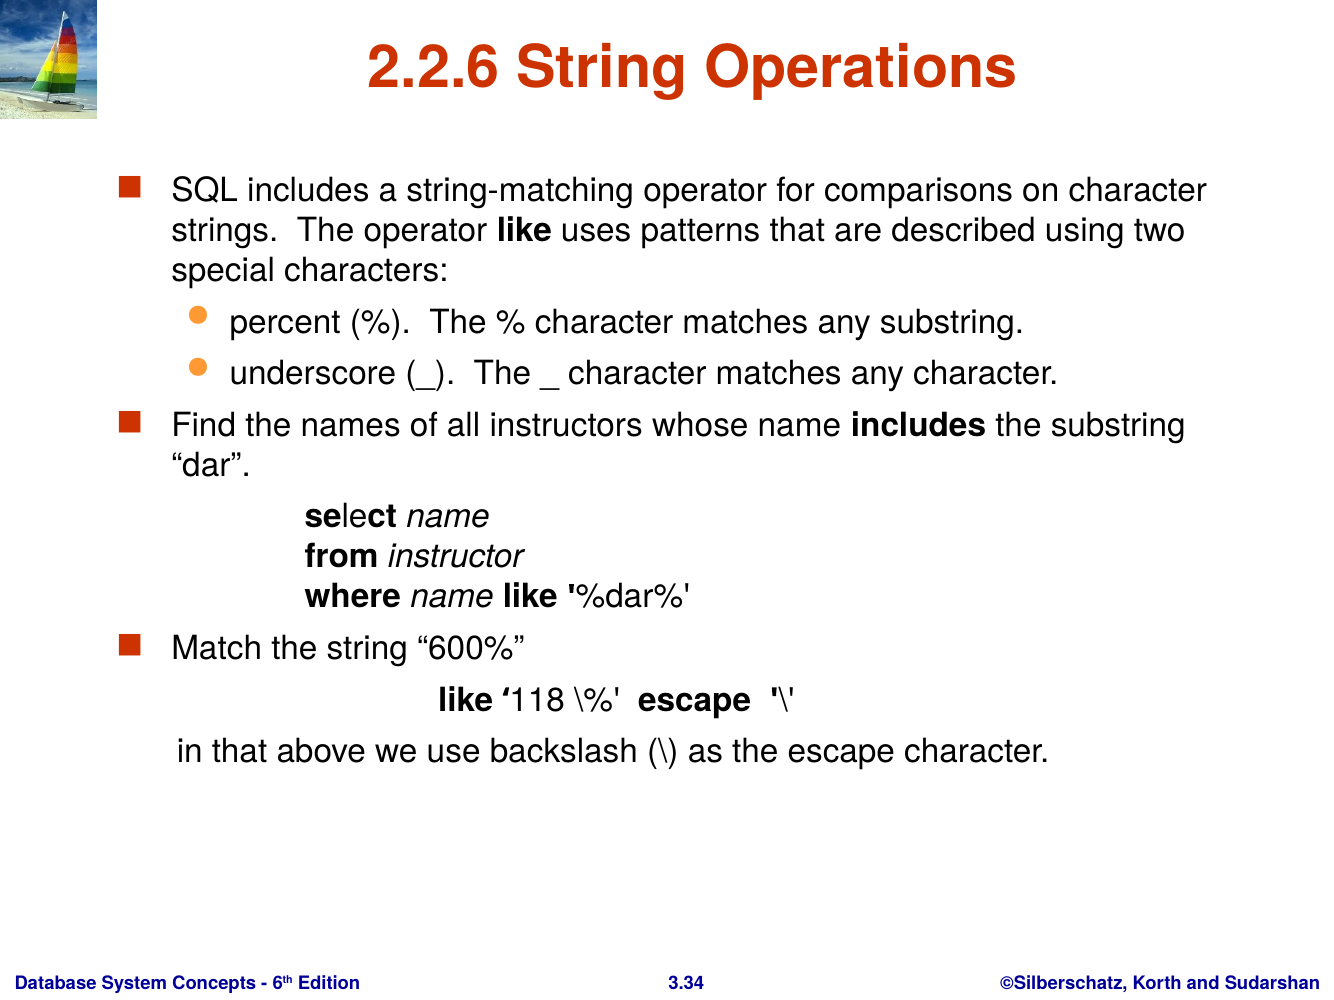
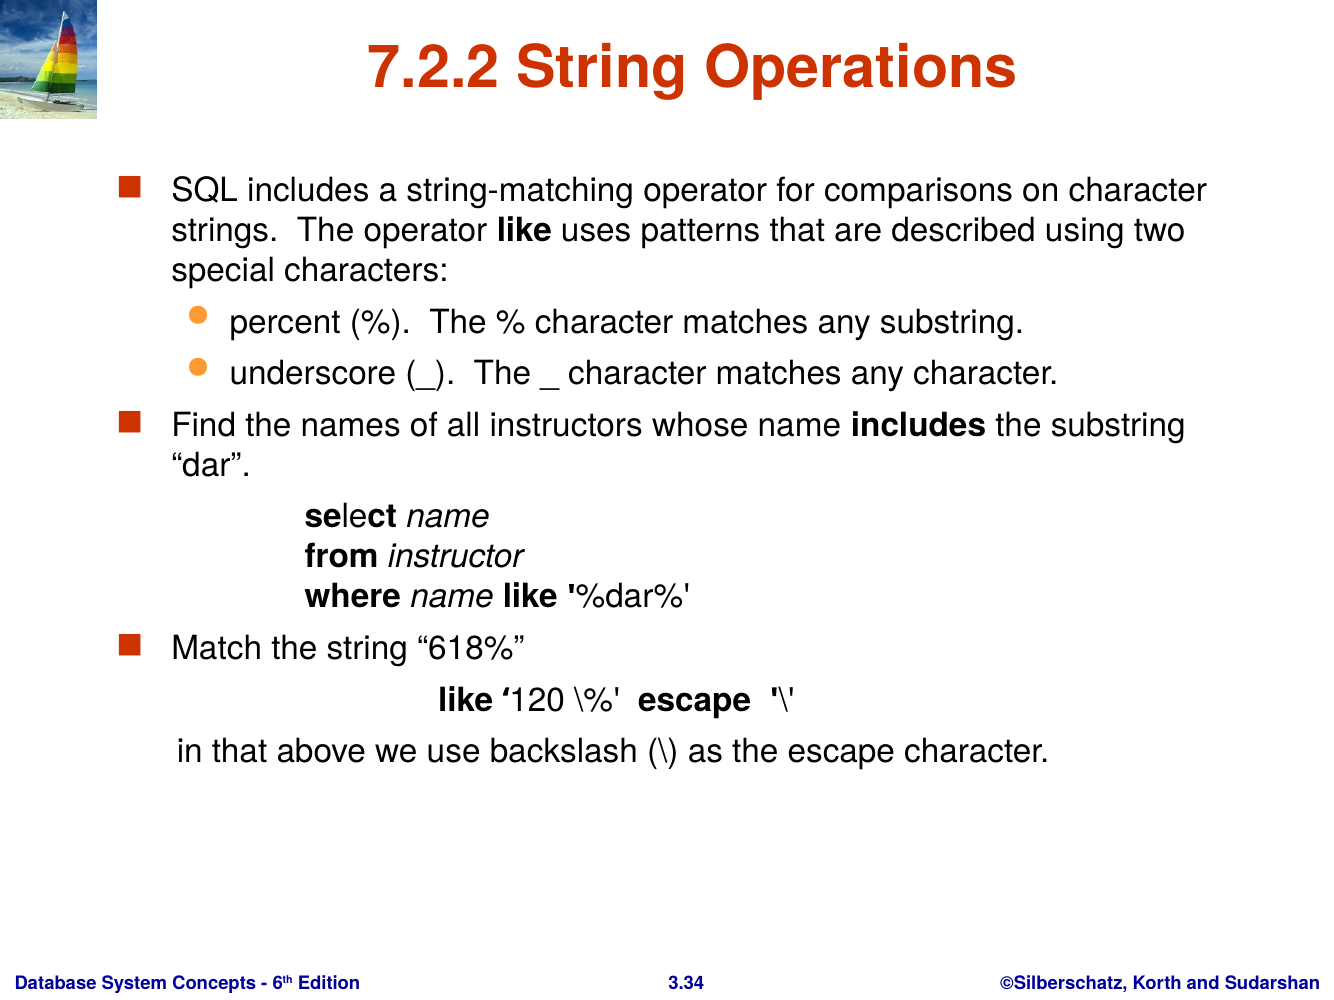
2.2.6: 2.2.6 -> 7.2.2 (434, 68)
600%: 600% -> 618% (471, 649)
118: 118 -> 120 (537, 701)
